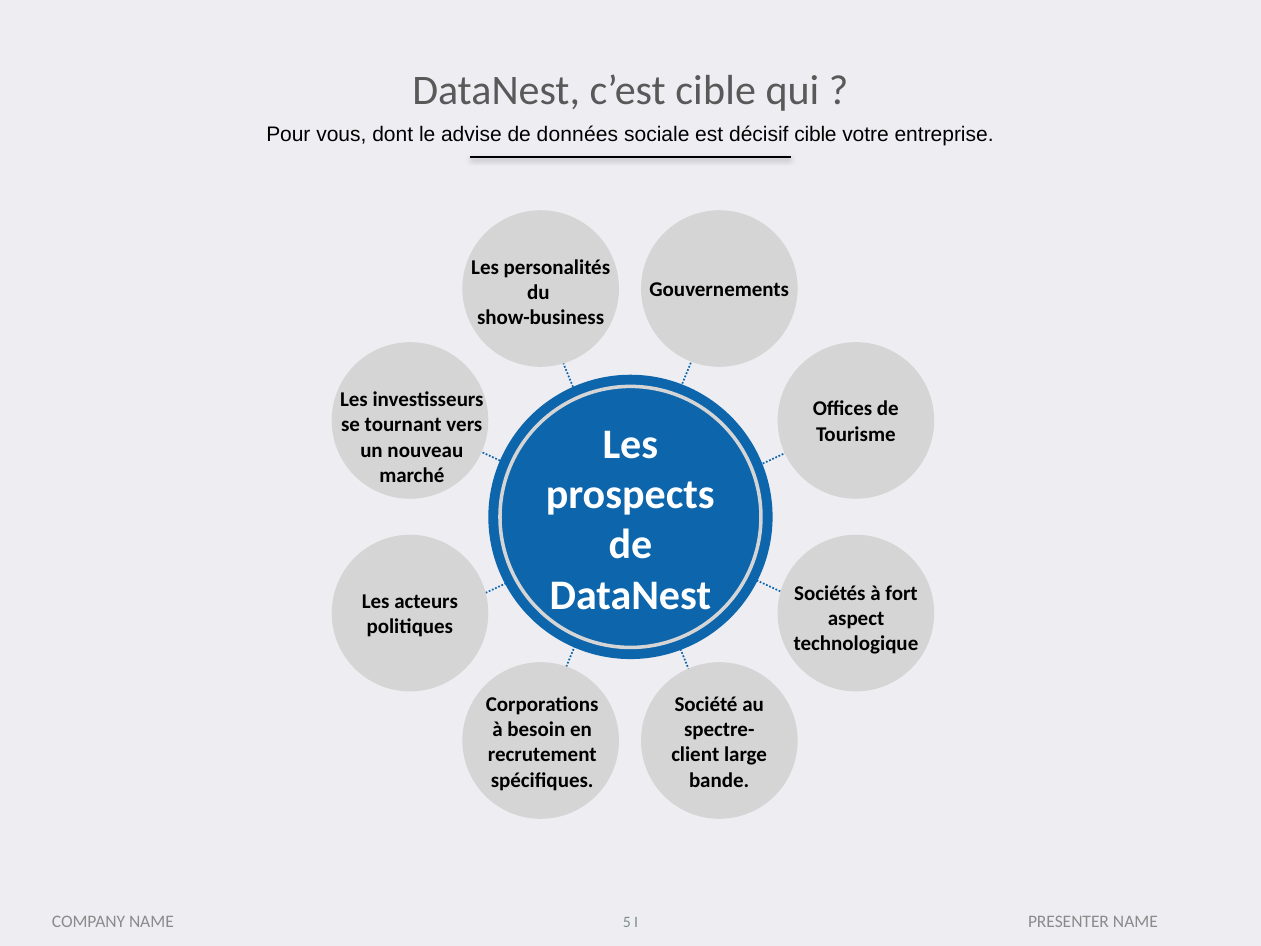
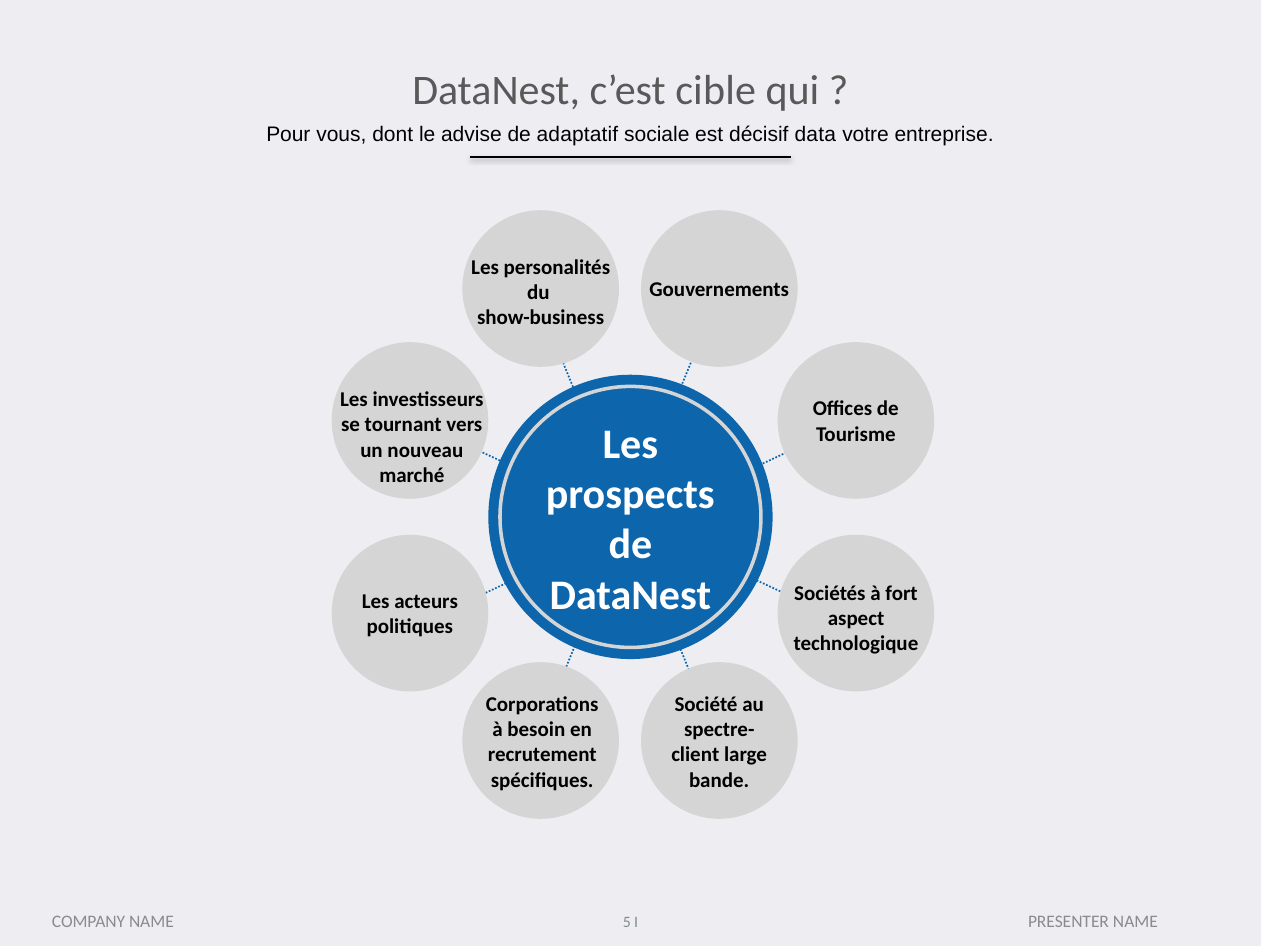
données: données -> adaptatif (577, 135)
décisif cible: cible -> data (815, 135)
